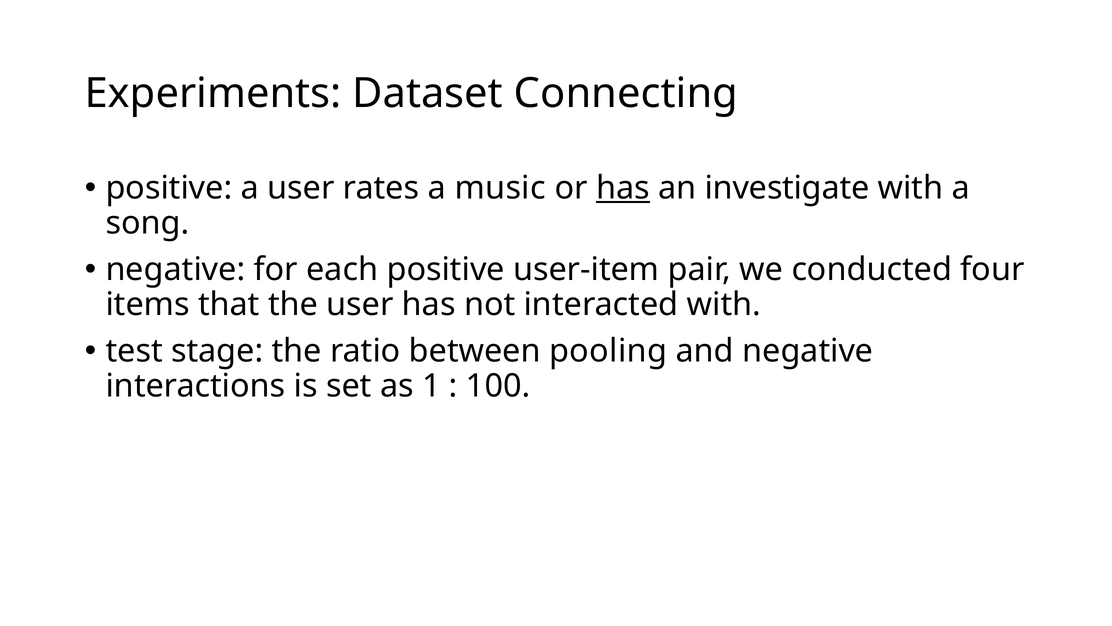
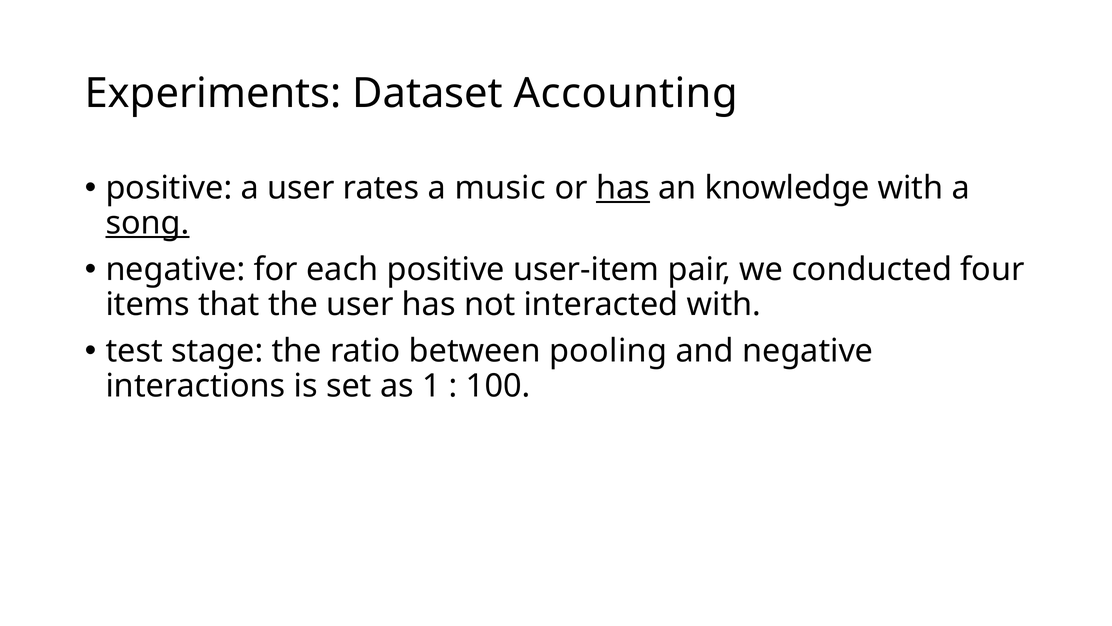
Connecting: Connecting -> Accounting (626, 93)
investigate: investigate -> knowledge (787, 188)
song underline: none -> present (147, 223)
